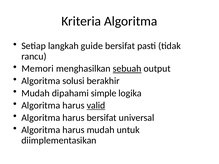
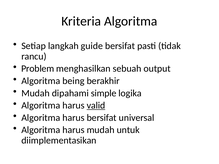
Memori: Memori -> Problem (38, 69)
sebuah underline: present -> none (127, 69)
solusi: solusi -> being (73, 81)
